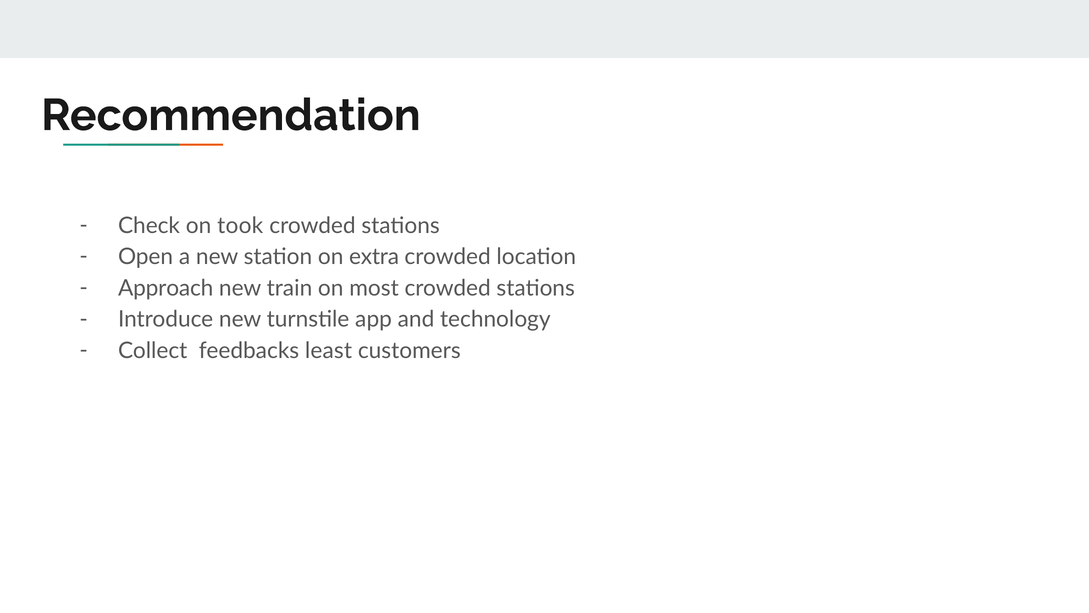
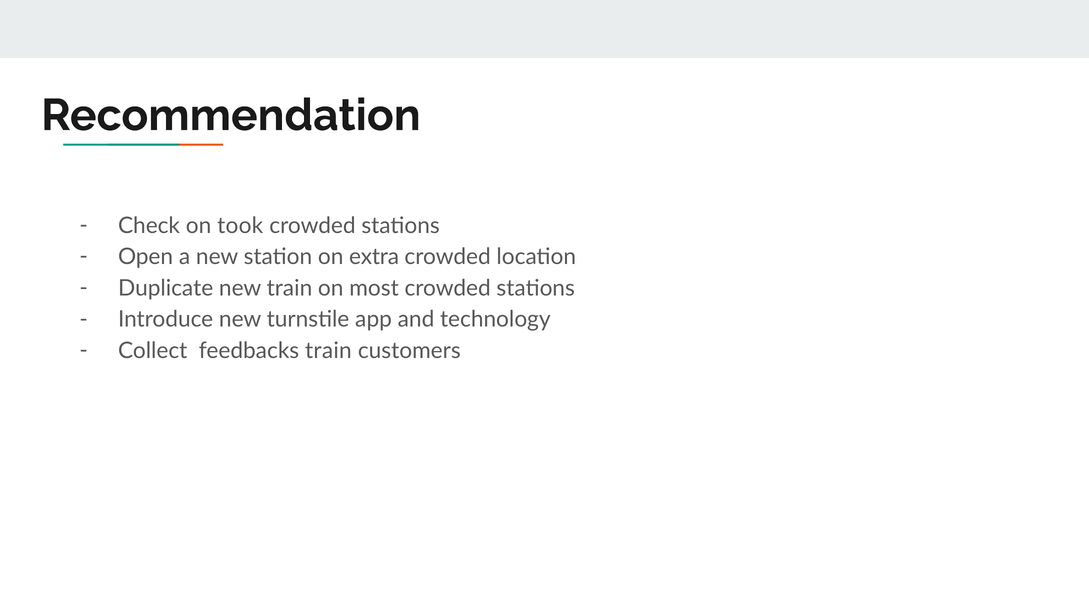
Approach: Approach -> Duplicate (166, 288)
feedbacks least: least -> train (328, 351)
